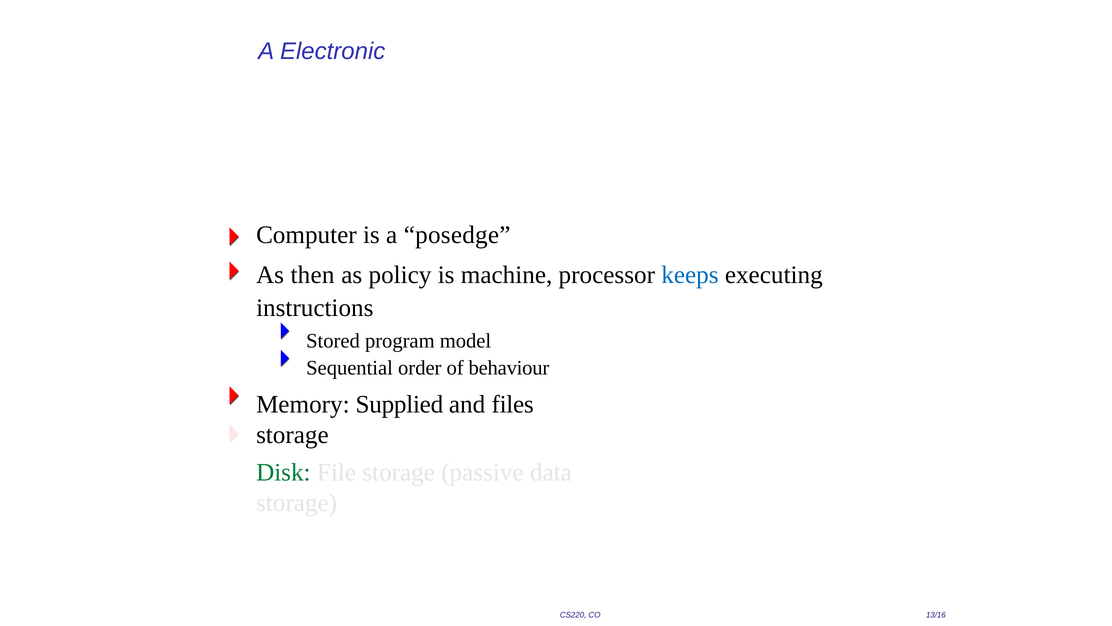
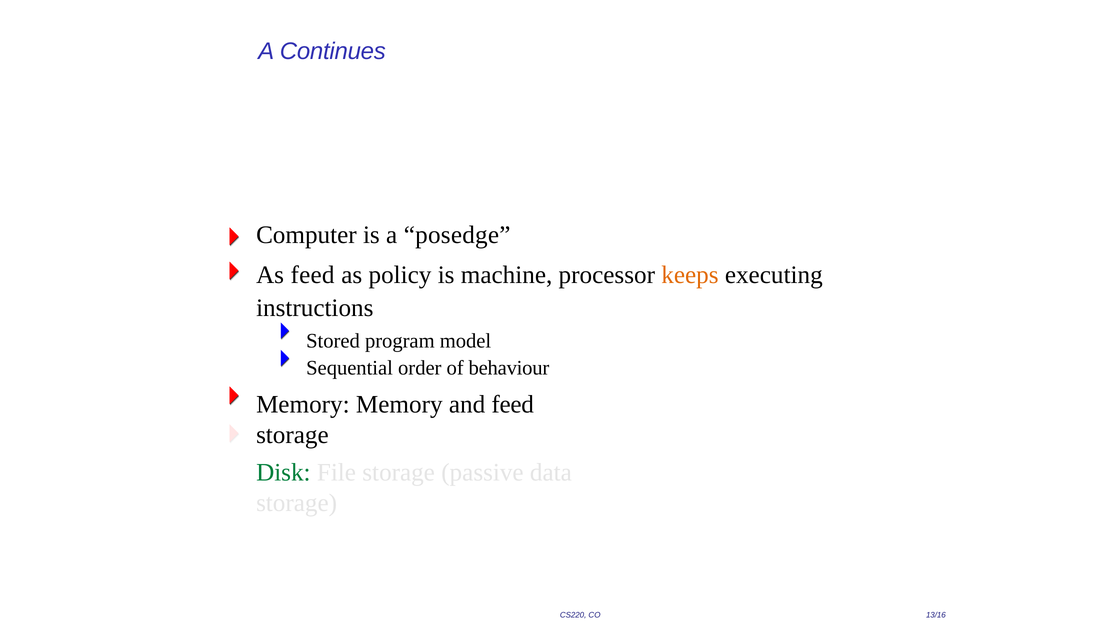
Electronic: Electronic -> Continues (333, 51)
As then: then -> feed (313, 275)
keeps colour: blue -> orange (690, 275)
Memory Supplied: Supplied -> Memory (399, 404)
and files: files -> feed (513, 404)
